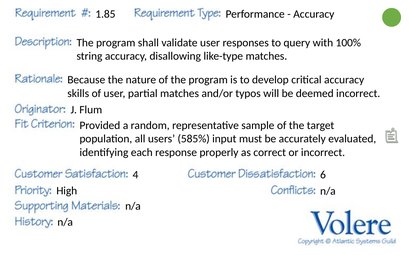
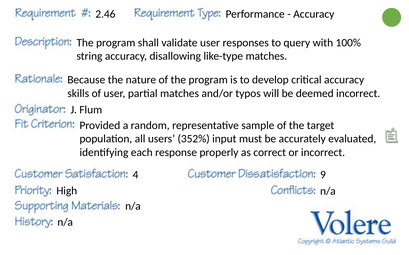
1.85: 1.85 -> 2.46 (105, 14)
585%: 585% -> 352% (194, 139)
6: 6 -> 9 (323, 175)
